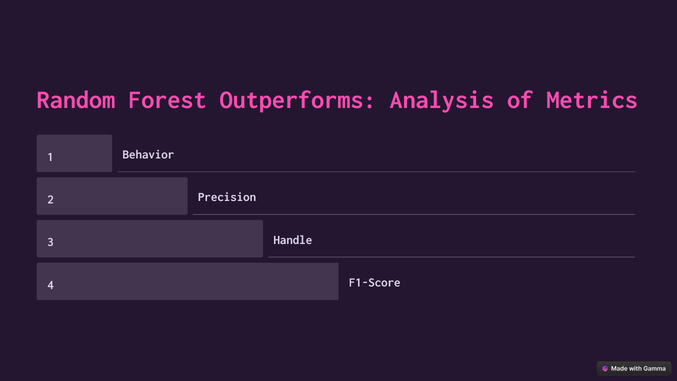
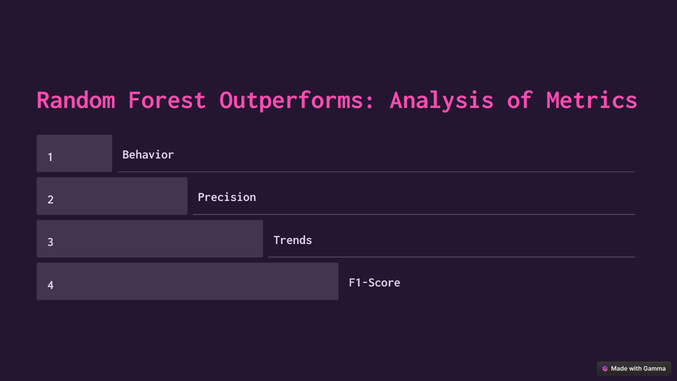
Handle: Handle -> Trends (293, 240)
